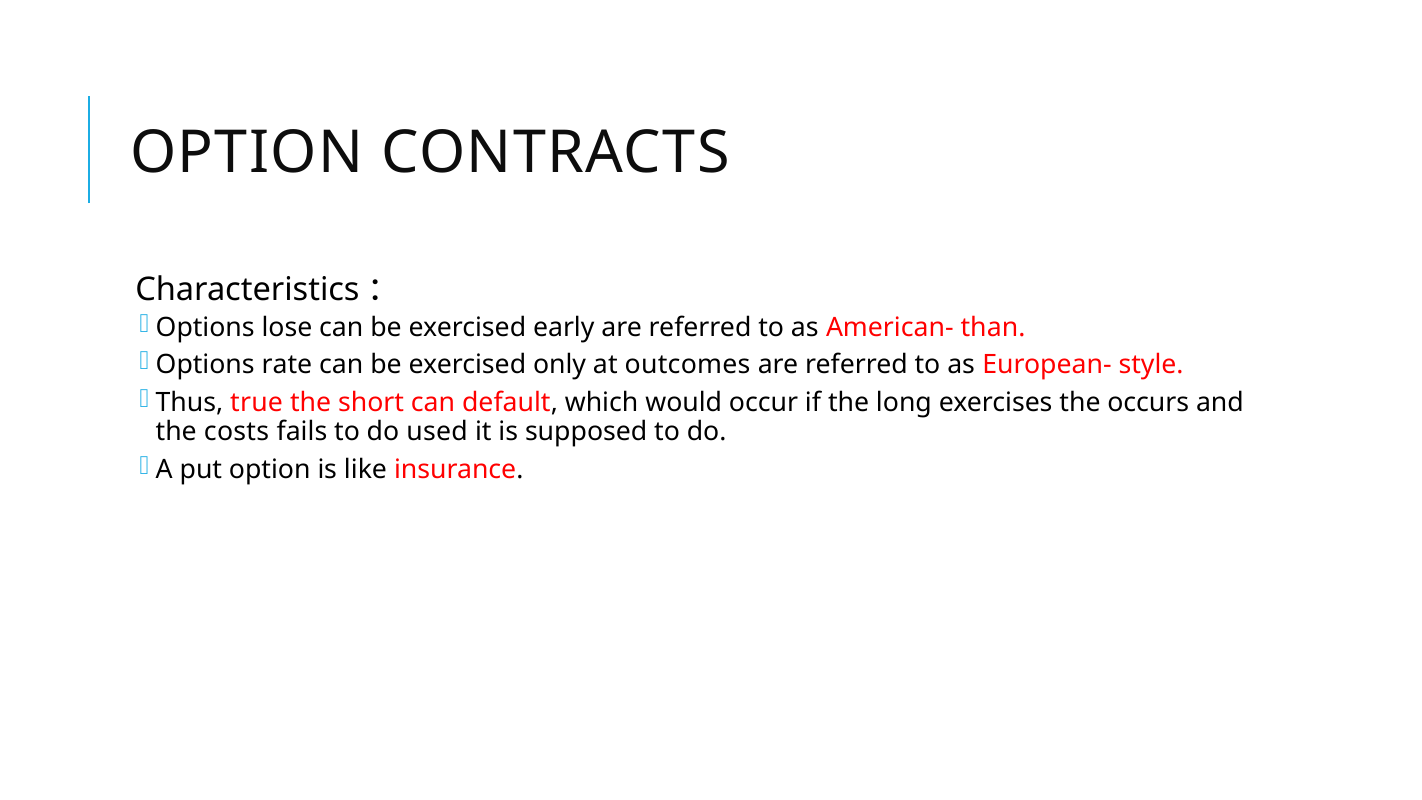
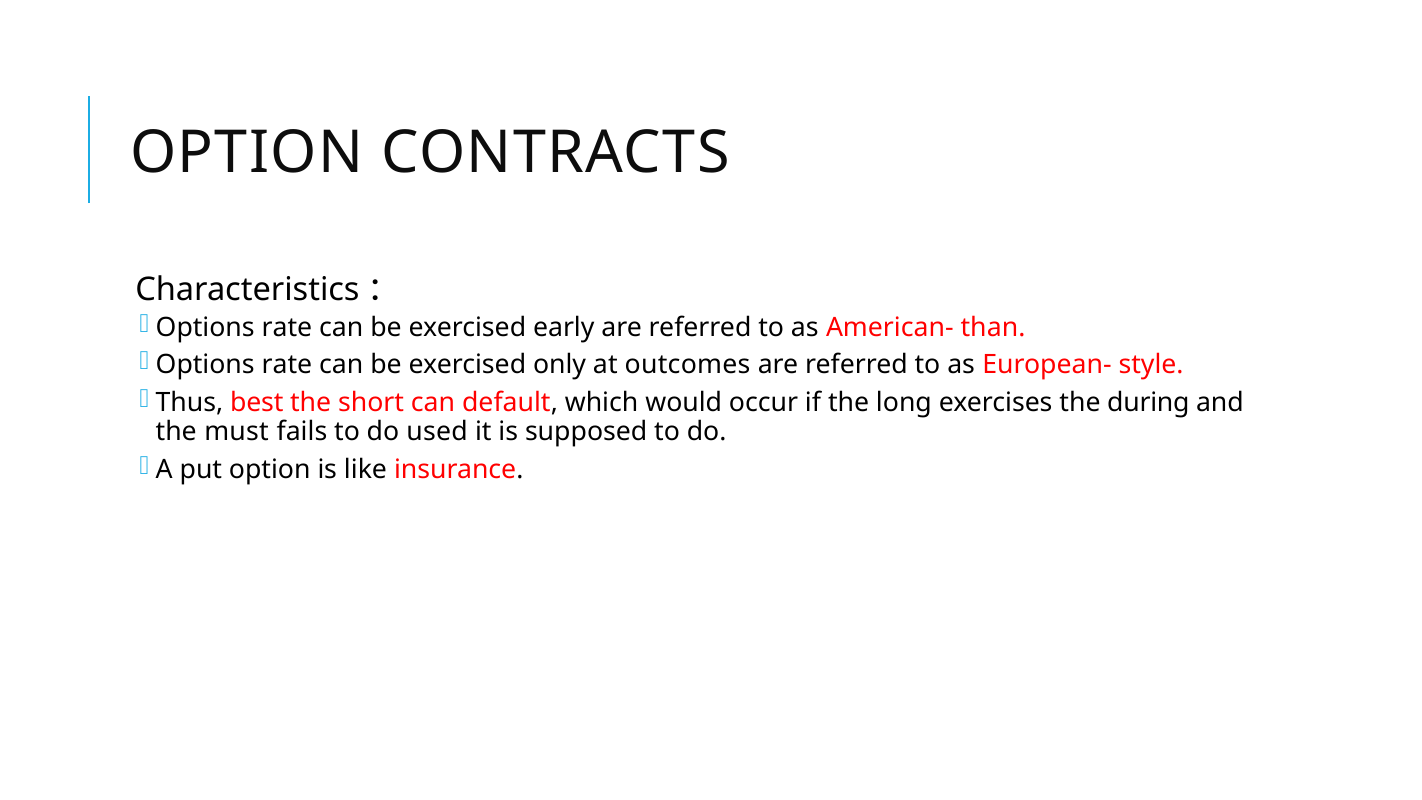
lose: lose -> rate (287, 327)
true: true -> best (257, 403)
occurs: occurs -> during (1148, 403)
costs: costs -> must (237, 432)
